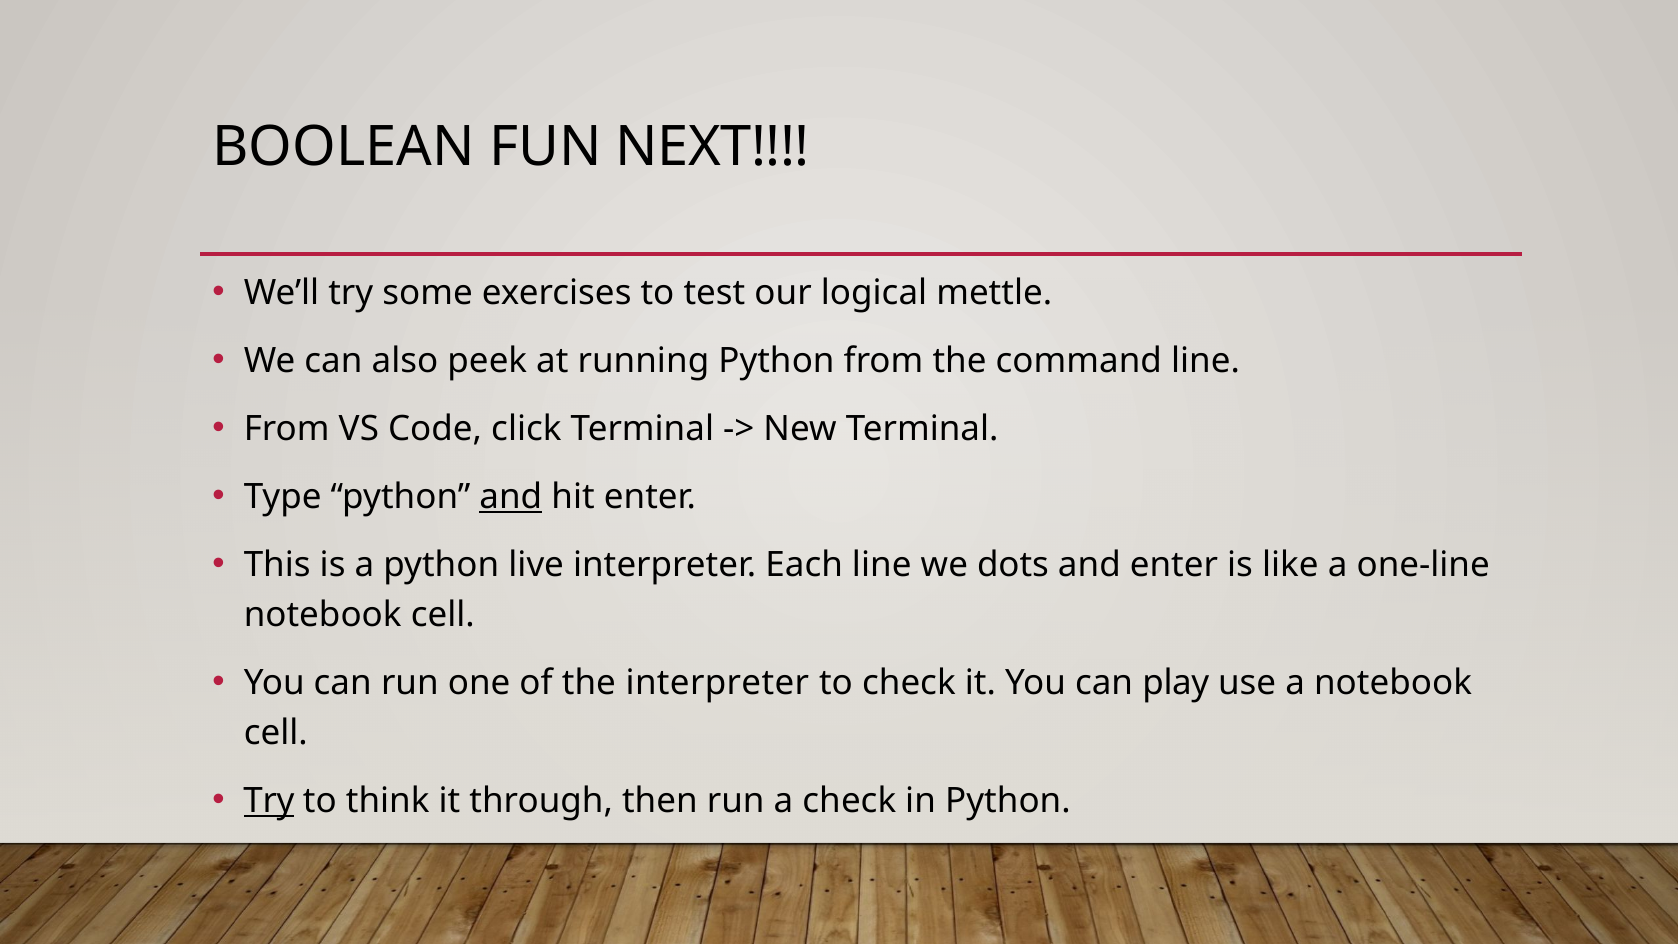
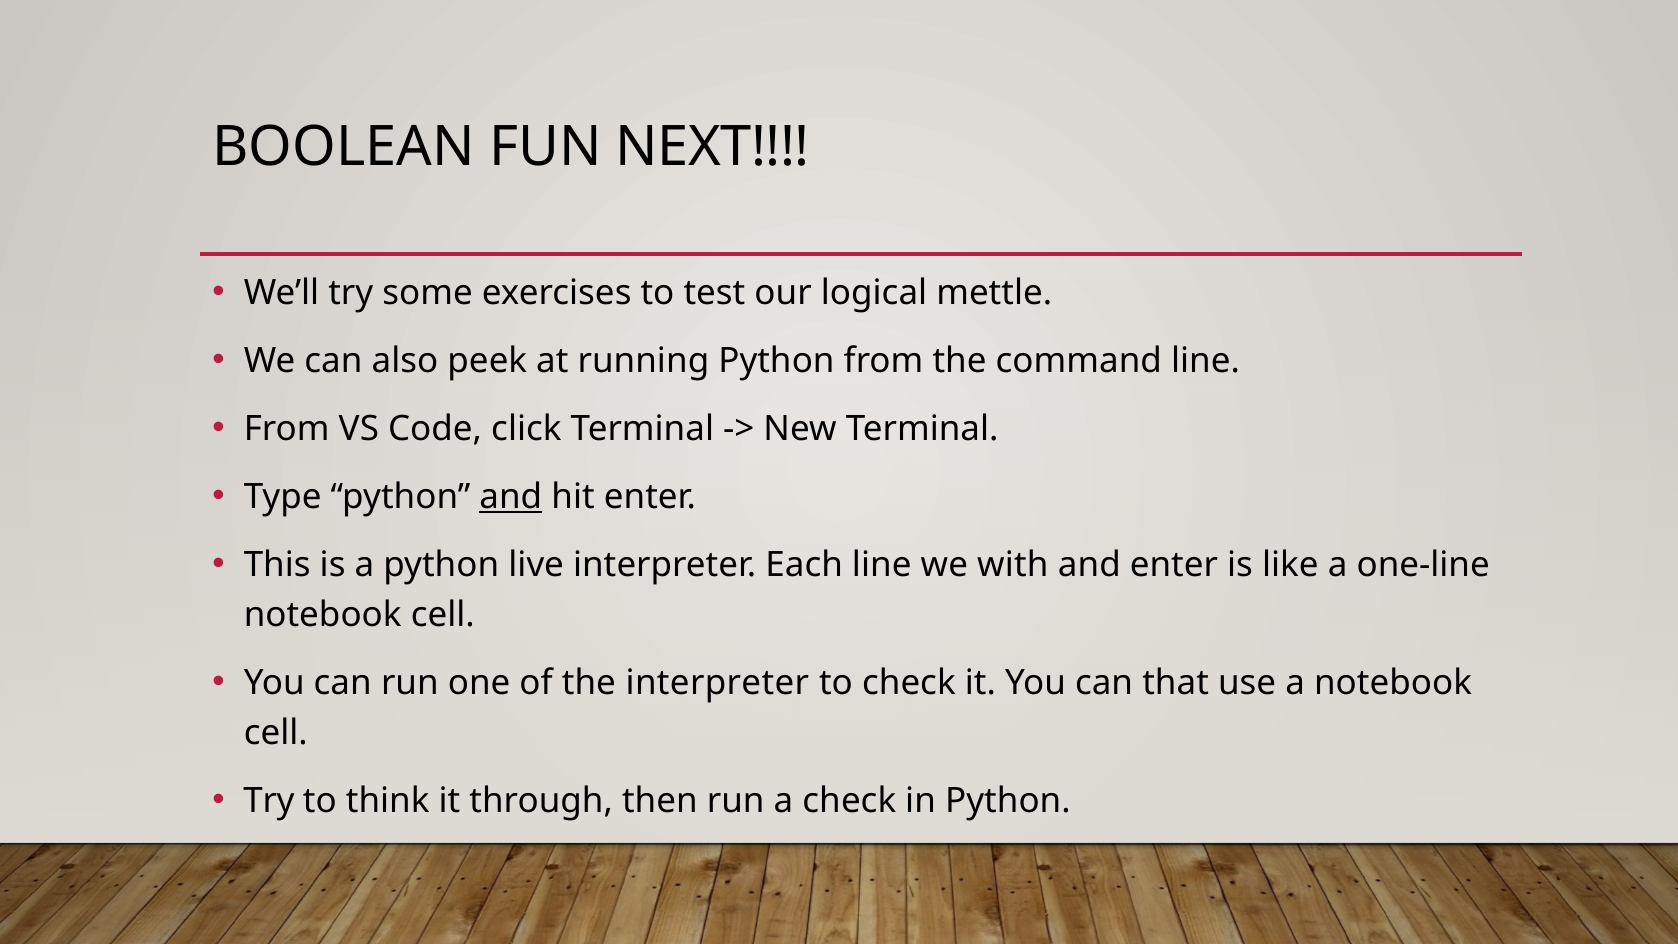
dots: dots -> with (1013, 565)
play: play -> that (1176, 683)
Try underline: present -> none (269, 801)
